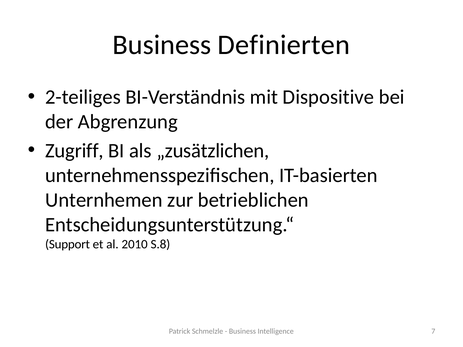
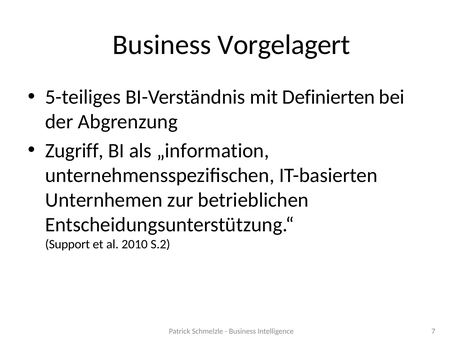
Definierten: Definierten -> Vorgelagert (284, 45)
2-teiliges: 2-teiliges -> 5-teiliges (83, 97)
Dispositive: Dispositive -> Definierten (329, 97)
„zusätzlichen: „zusätzlichen -> „information (213, 151)
S.8: S.8 -> S.2 (160, 244)
